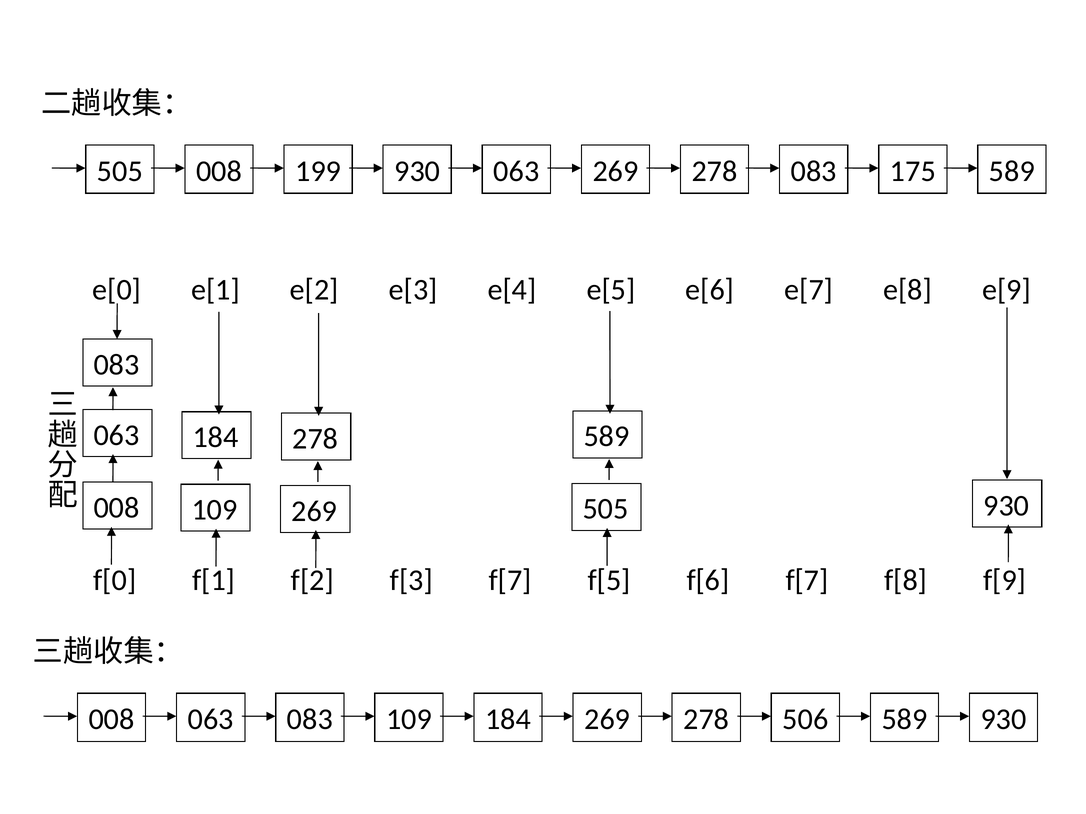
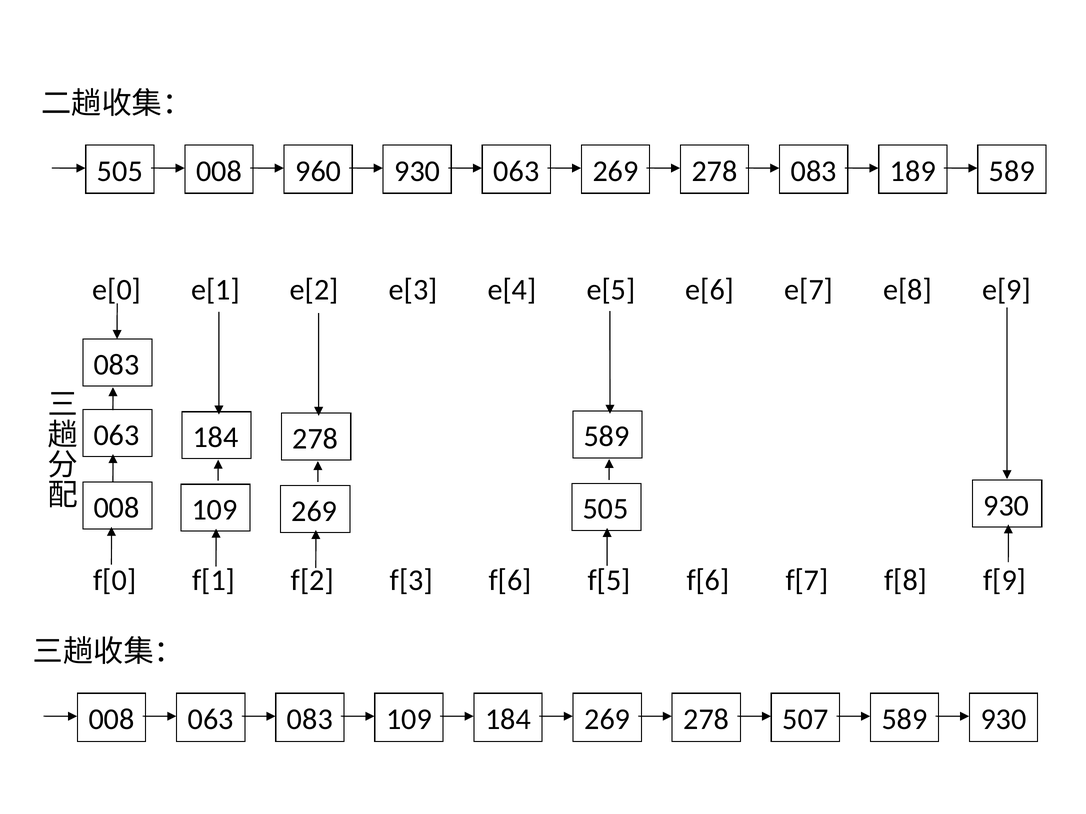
199: 199 -> 960 (318, 171)
175: 175 -> 189 (913, 171)
f[3 f[7: f[7 -> f[6 (510, 580)
506: 506 -> 507 (805, 720)
